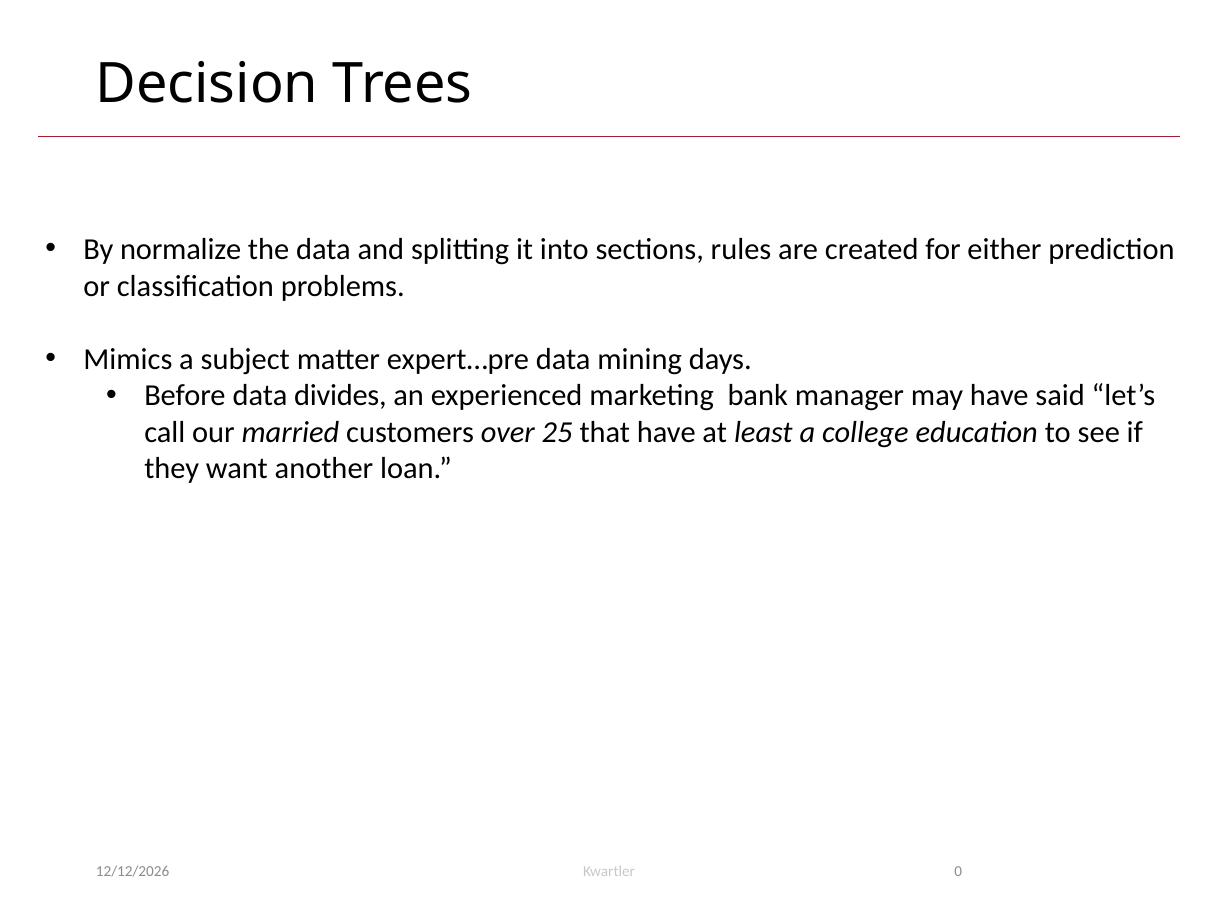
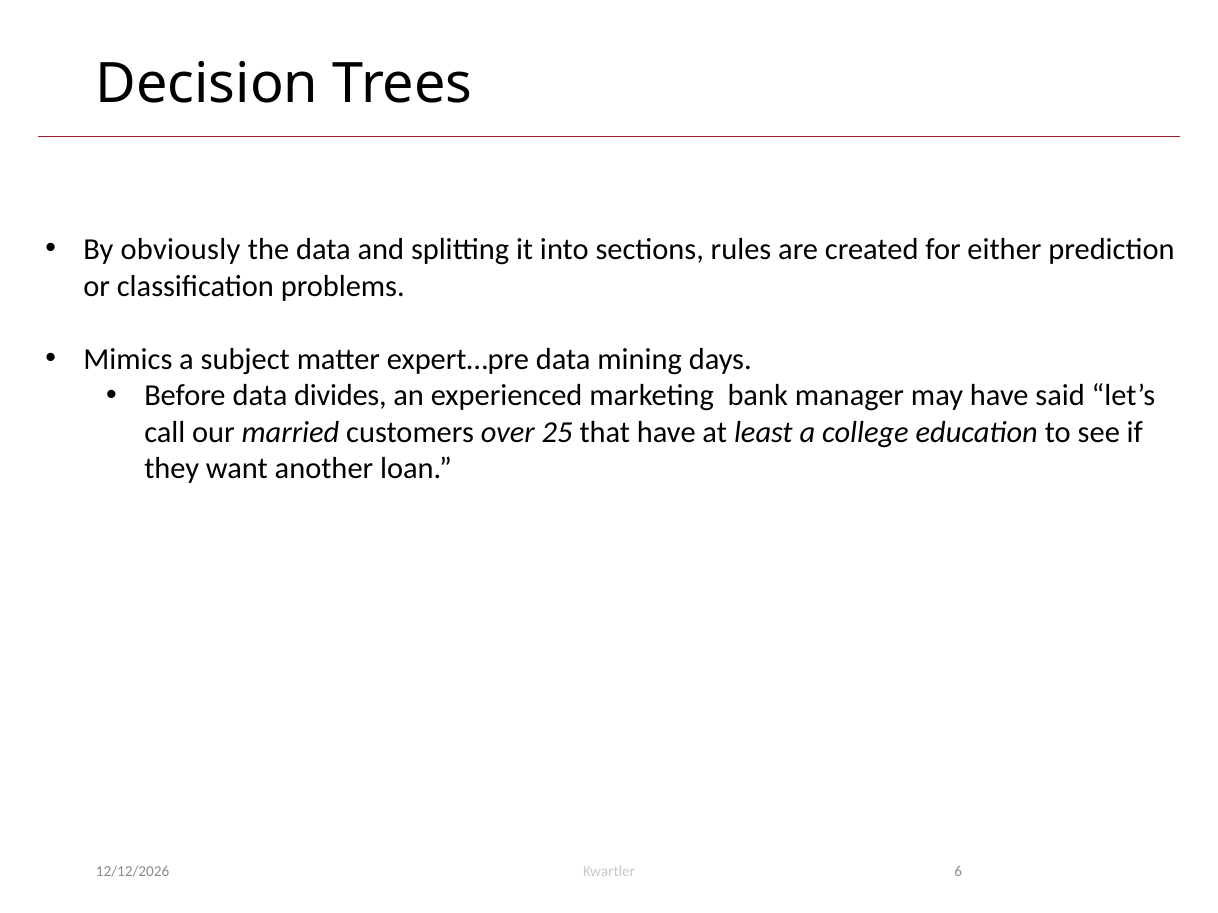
normalize: normalize -> obviously (180, 250)
0: 0 -> 6 (958, 872)
